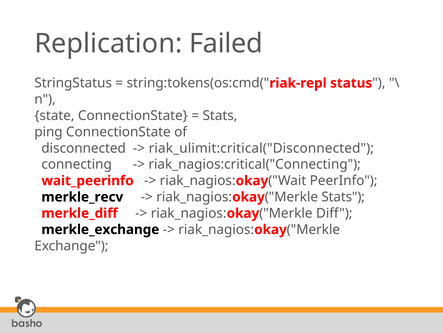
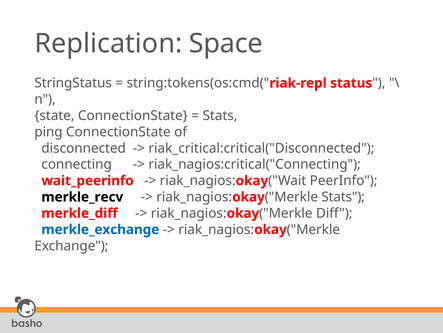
Failed: Failed -> Space (226, 43)
riak_ulimit:critical("Disconnected: riak_ulimit:critical("Disconnected -> riak_critical:critical("Disconnected (261, 148)
merkle_exchange colour: black -> blue (100, 229)
